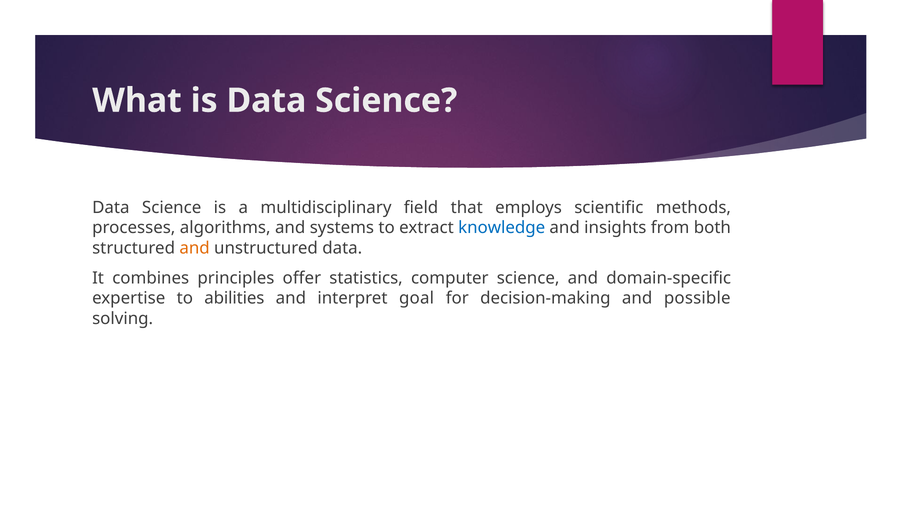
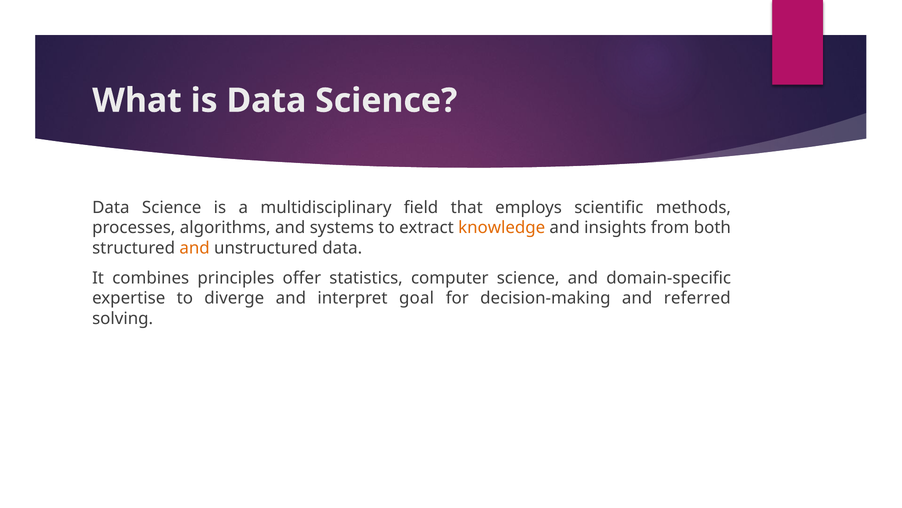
knowledge colour: blue -> orange (502, 228)
abilities: abilities -> diverge (234, 298)
possible: possible -> referred (697, 298)
